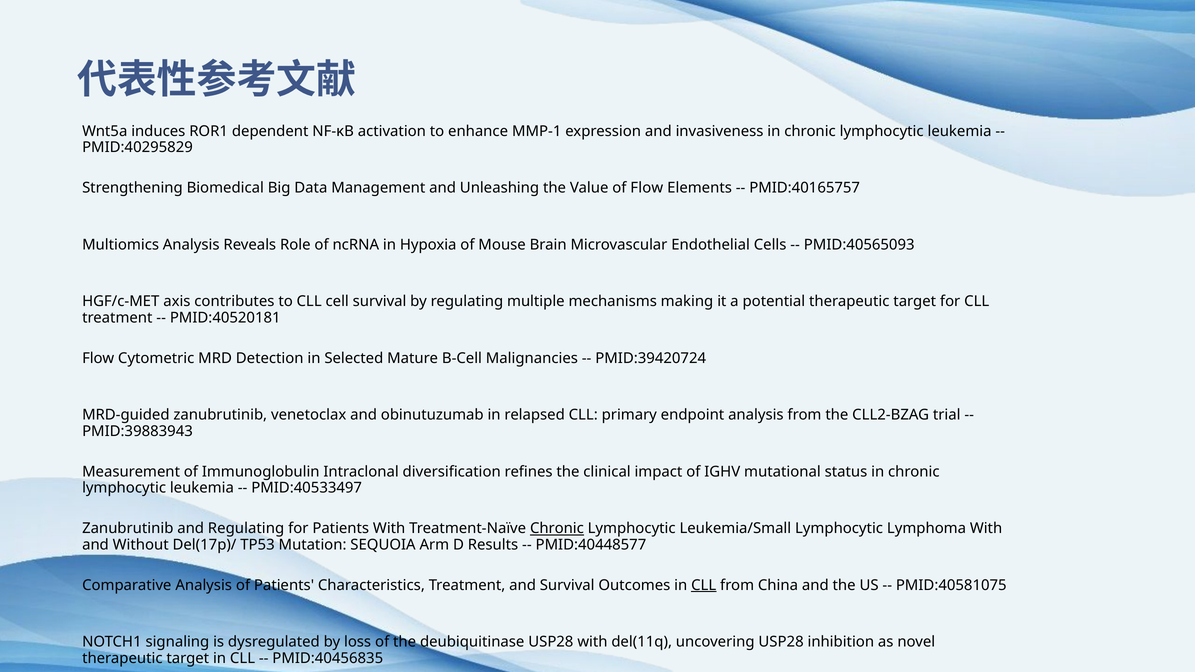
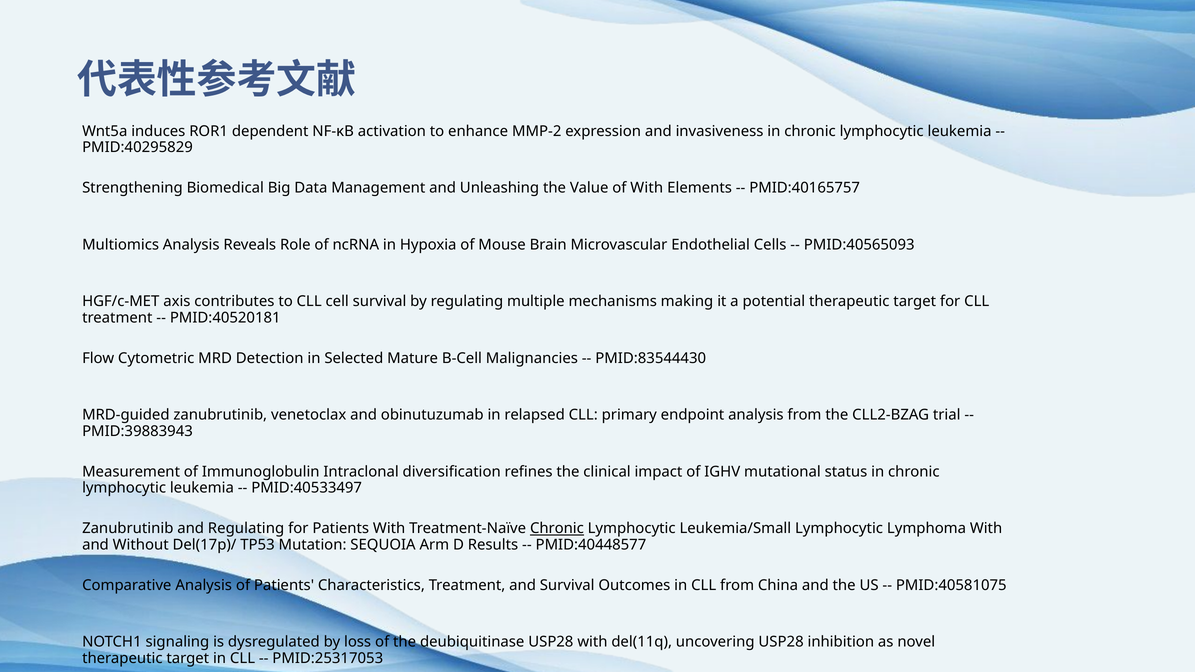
MMP-1: MMP-1 -> MMP-2 (537, 131)
of Flow: Flow -> With (647, 188)
PMID:39420724: PMID:39420724 -> PMID:83544430 (651, 358)
CLL underline: present -> none (704, 585)
PMID:40456835: PMID:40456835 -> PMID:25317053 (328, 658)
